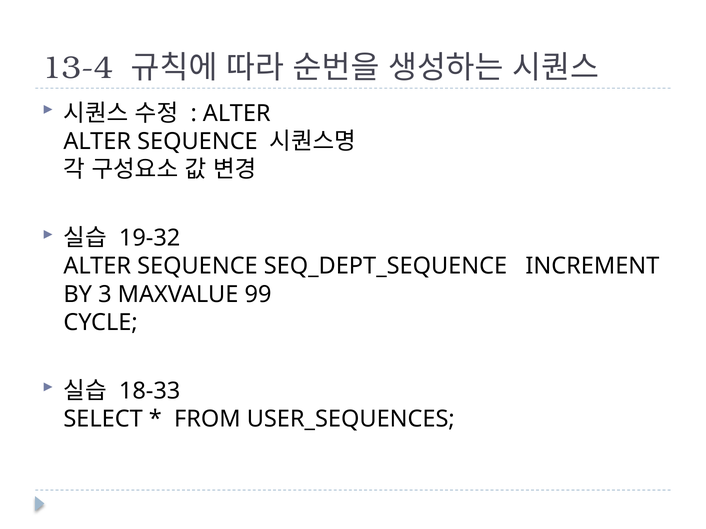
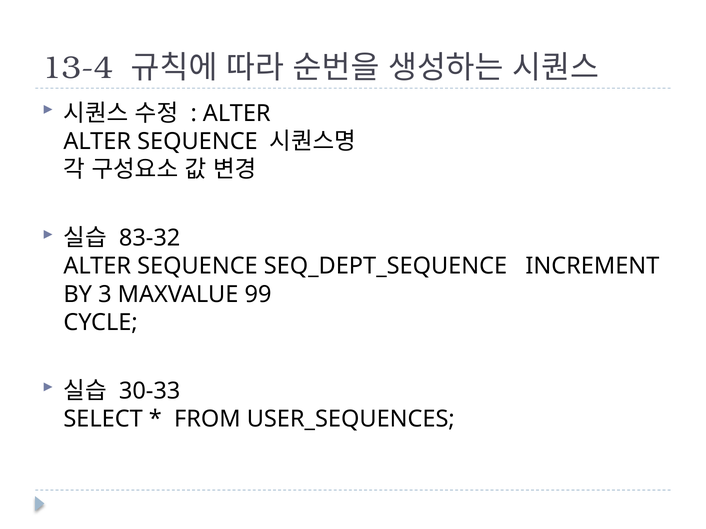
19-32: 19-32 -> 83-32 (150, 238)
18-33: 18-33 -> 30-33 (150, 391)
